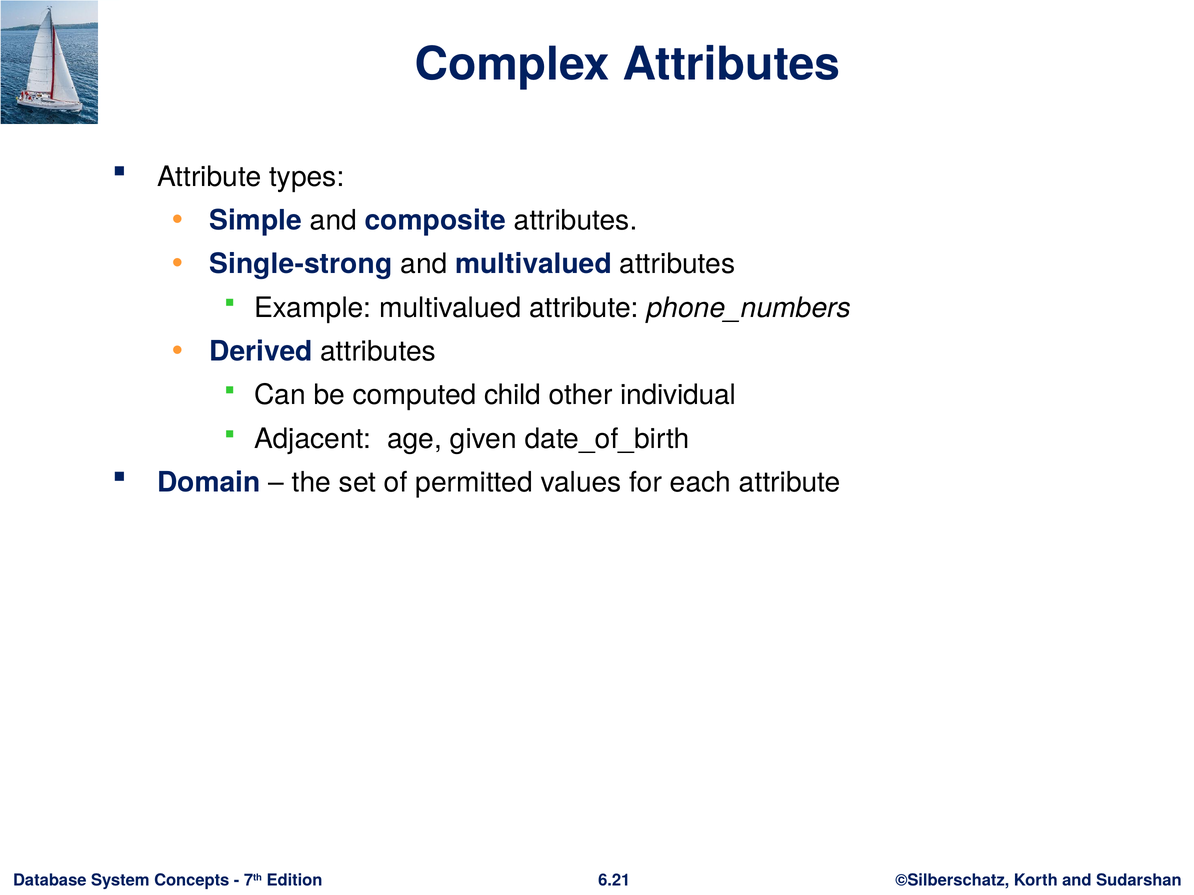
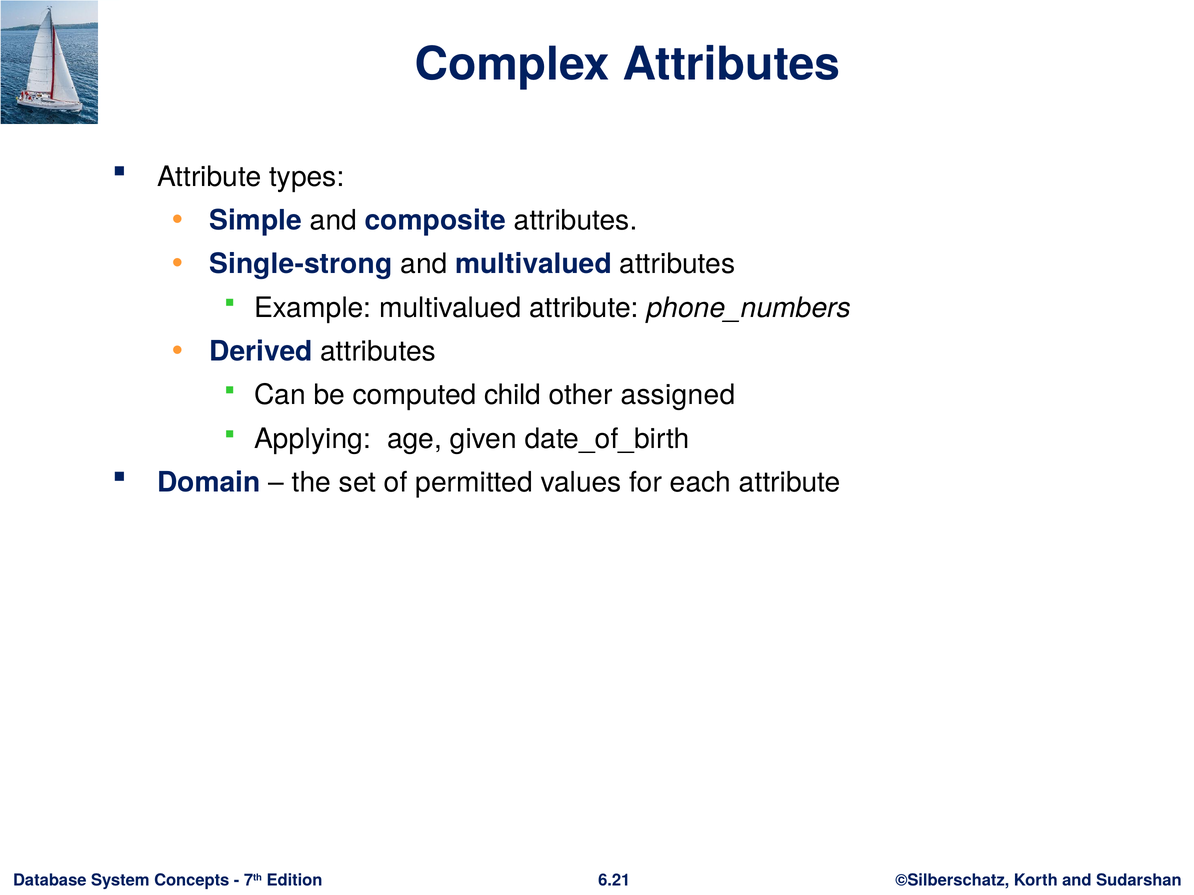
individual: individual -> assigned (678, 395)
Adjacent: Adjacent -> Applying (313, 439)
